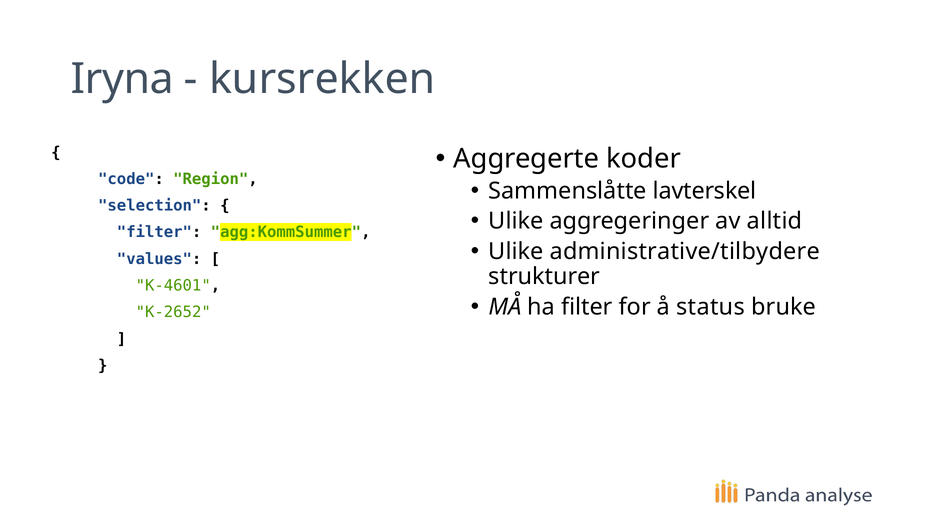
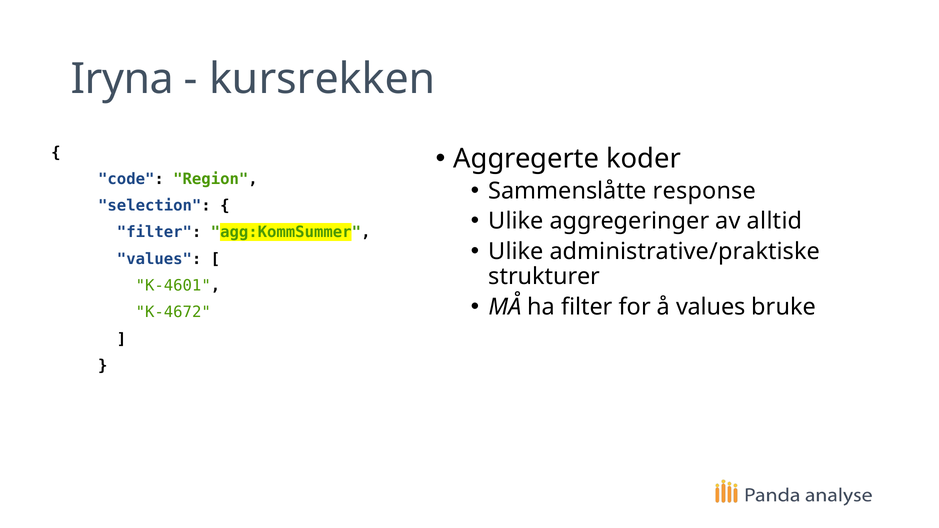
lavterskel: lavterskel -> response (704, 191)
administrative/tilbydere: administrative/tilbydere -> administrative/praktiske (685, 251)
å status: status -> values (711, 307)
K-2652: K-2652 -> K-4672 (173, 312)
